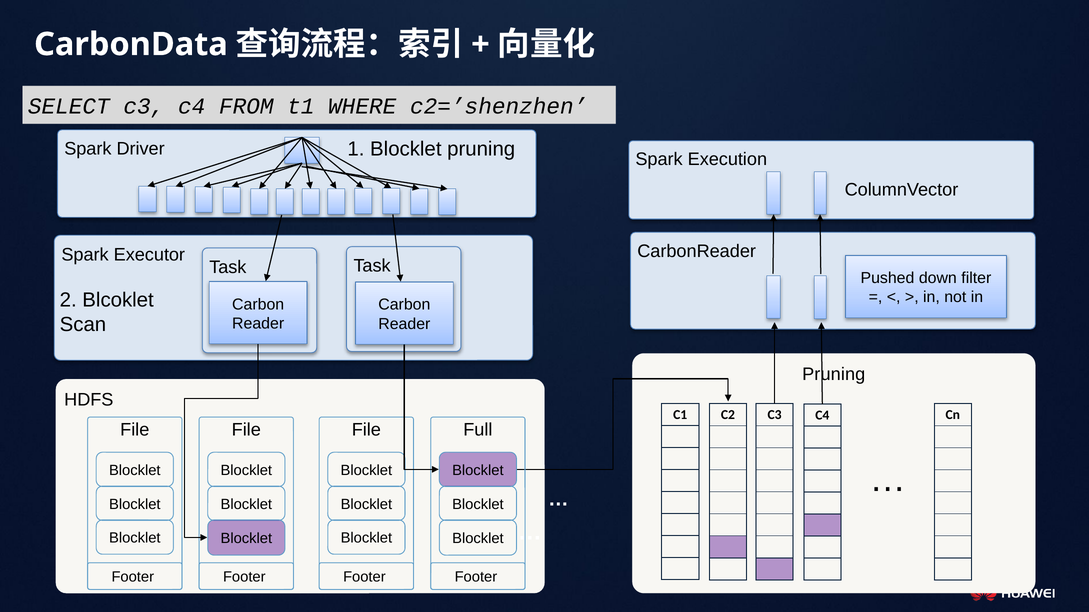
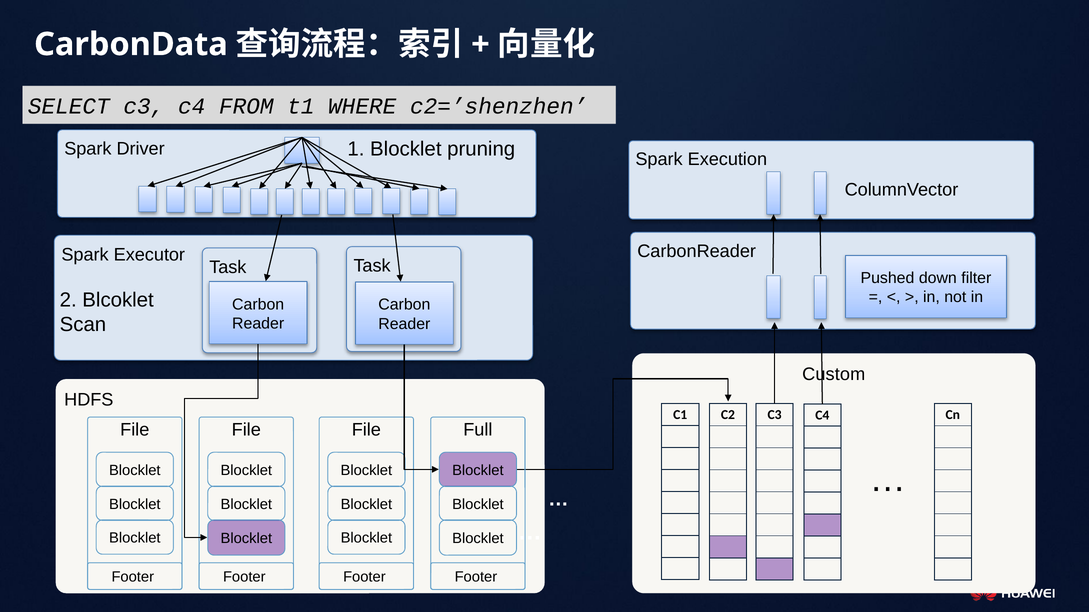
Pruning: Pruning -> Custom (834, 375)
